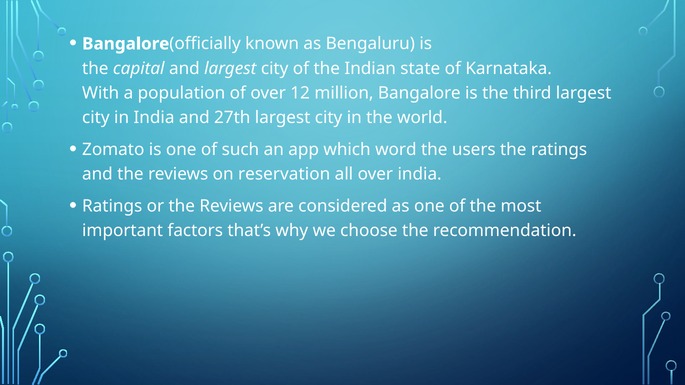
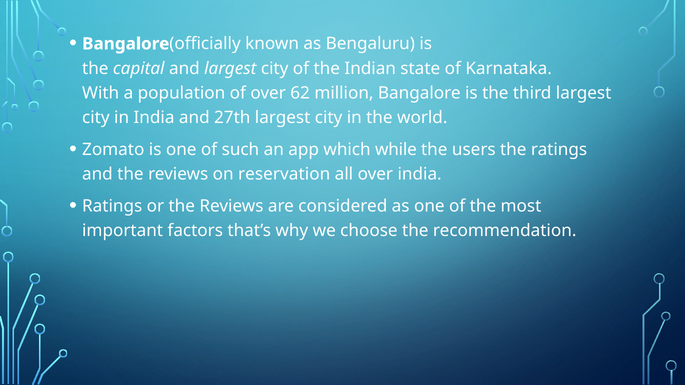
12: 12 -> 62 (300, 93)
word: word -> while (396, 150)
